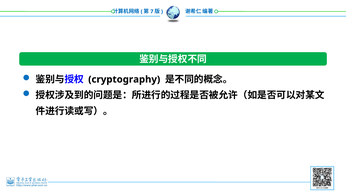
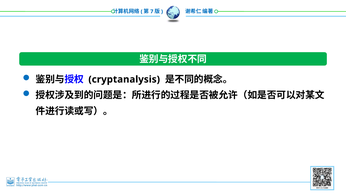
cryptography: cryptography -> cryptanalysis (124, 79)
